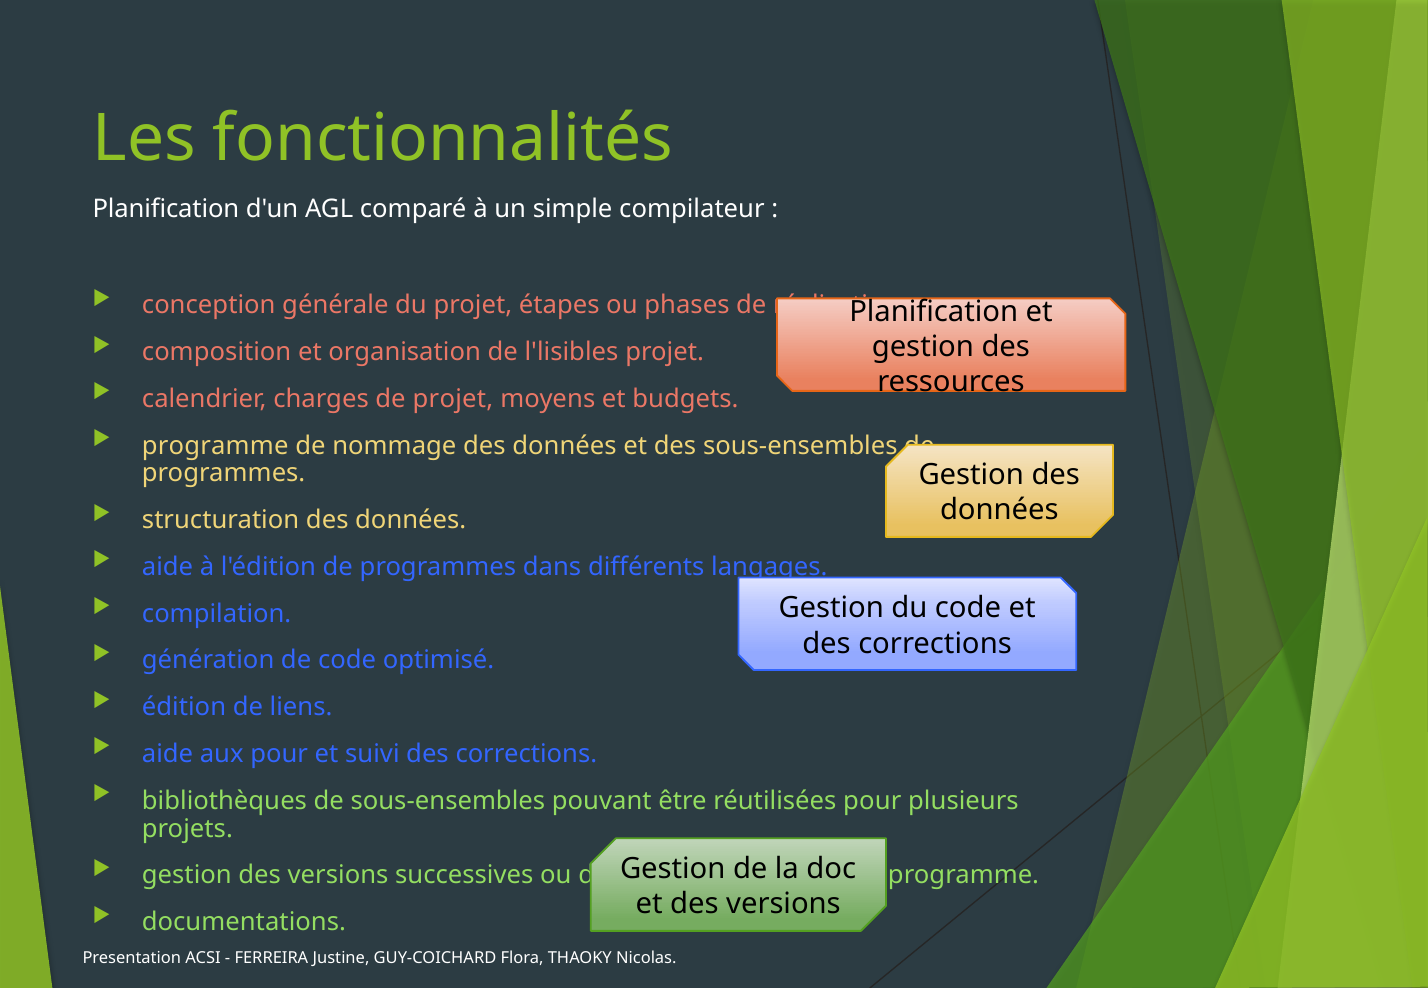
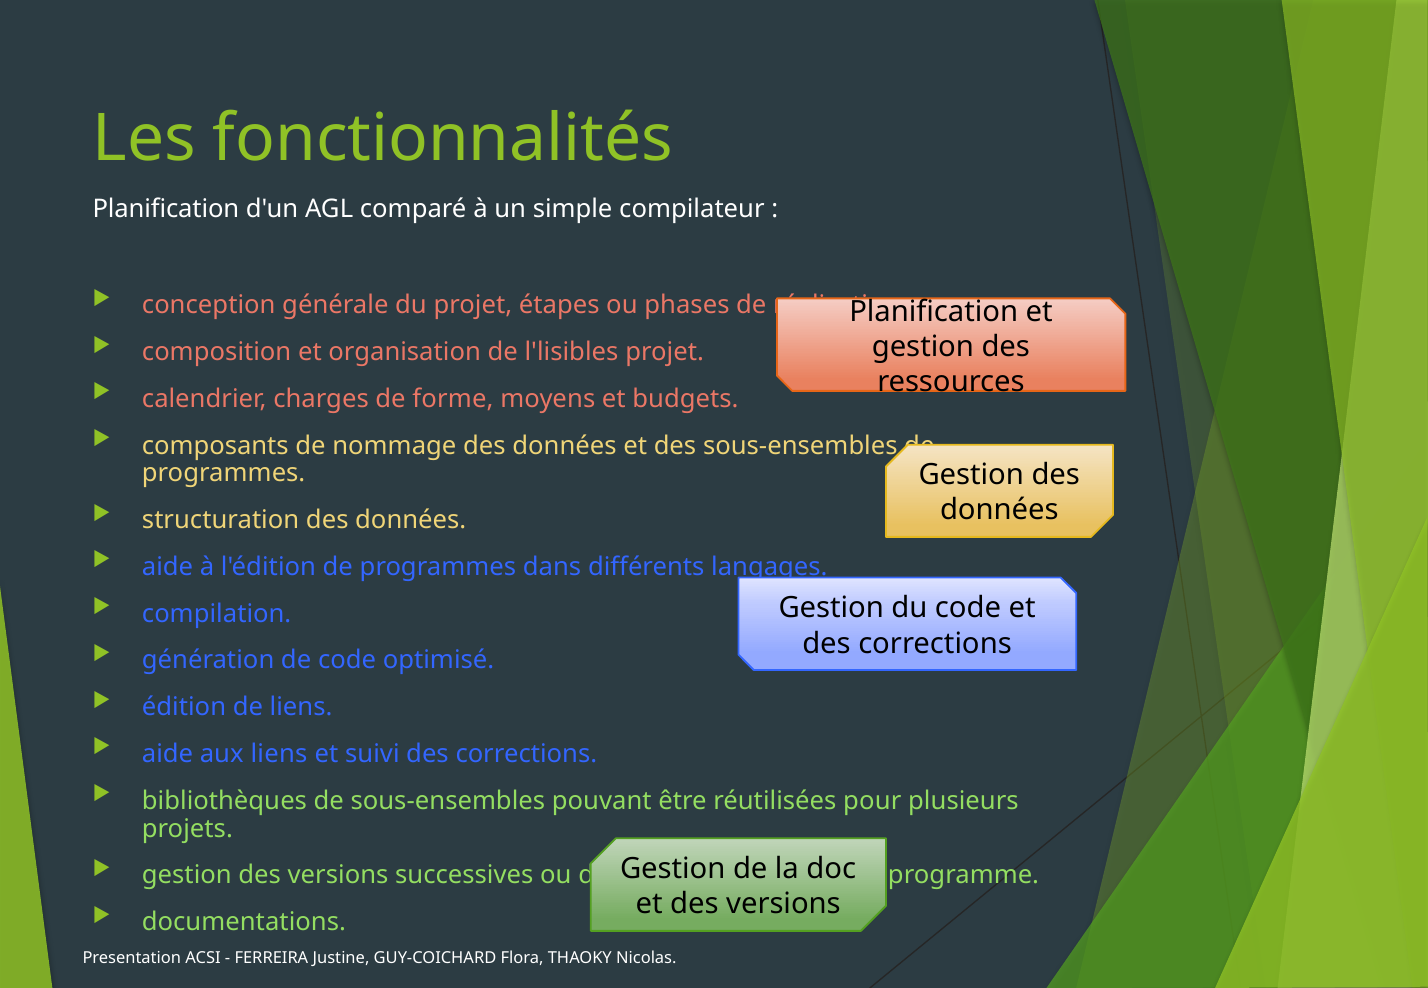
de projet: projet -> forme (453, 399)
programme: programme -> composants (215, 446)
aux pour: pour -> liens (279, 755)
